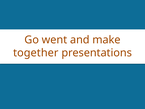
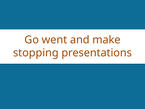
together: together -> stopping (36, 53)
